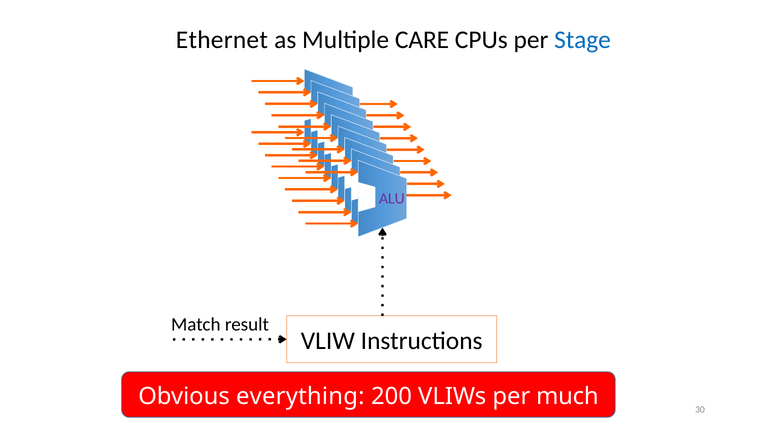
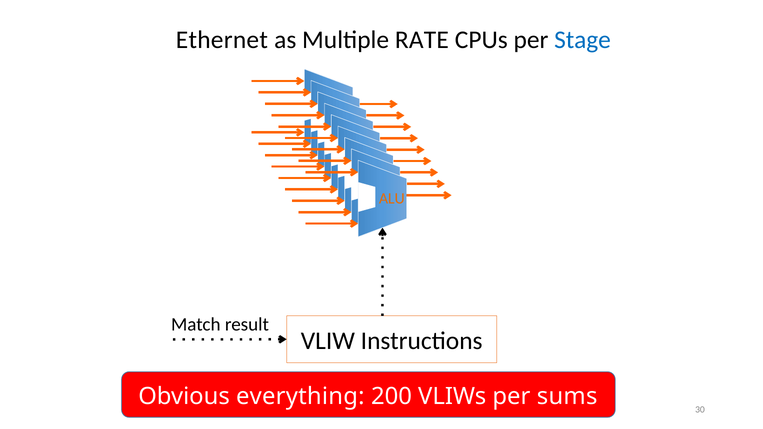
CARE: CARE -> RATE (422, 40)
ALU colour: purple -> orange (392, 198)
much: much -> sums (567, 396)
